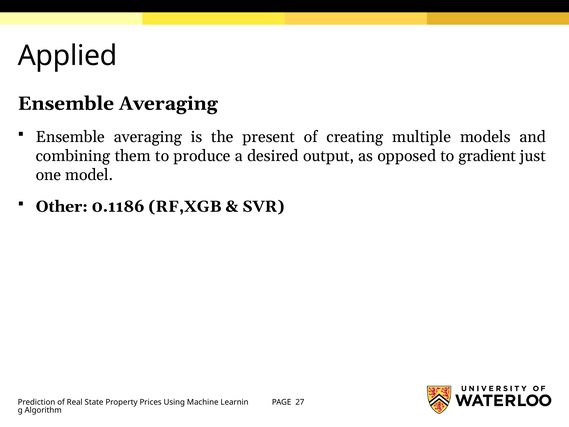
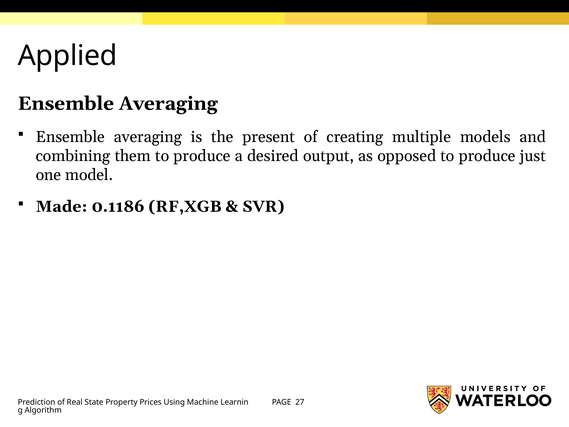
opposed to gradient: gradient -> produce (487, 156)
Other: Other -> Made (62, 206)
